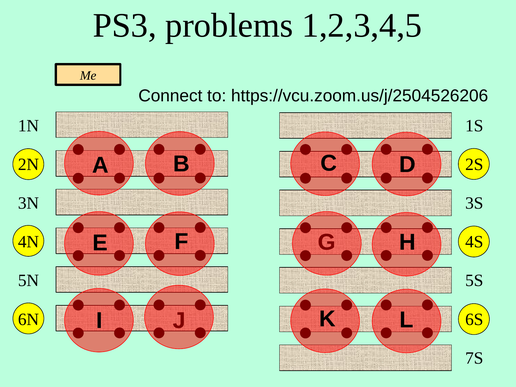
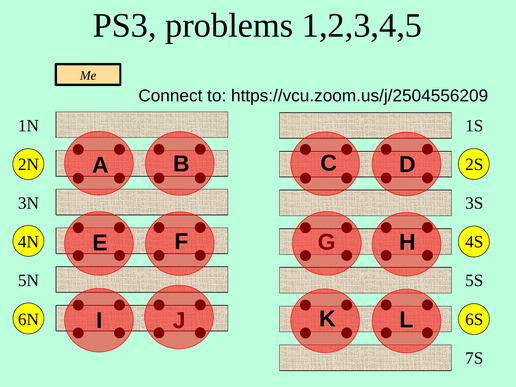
https://vcu.zoom.us/j/2504526206: https://vcu.zoom.us/j/2504526206 -> https://vcu.zoom.us/j/2504556209 (360, 96)
